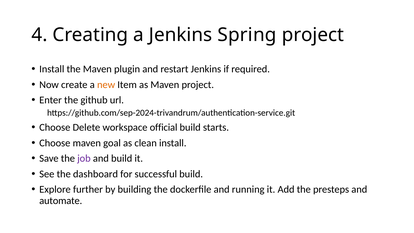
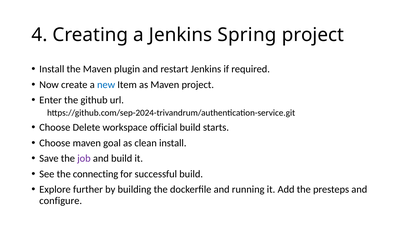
new colour: orange -> blue (106, 85)
dashboard: dashboard -> connecting (96, 174)
automate: automate -> configure (61, 201)
